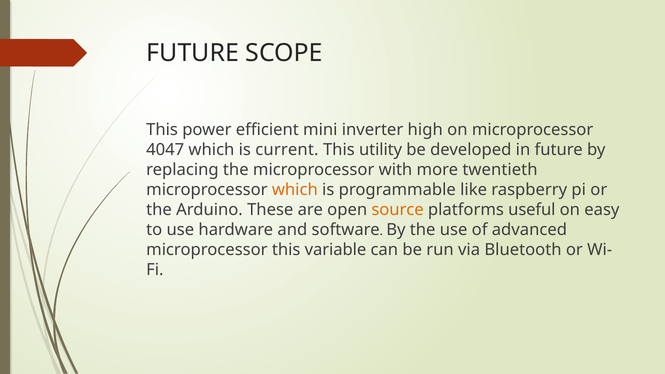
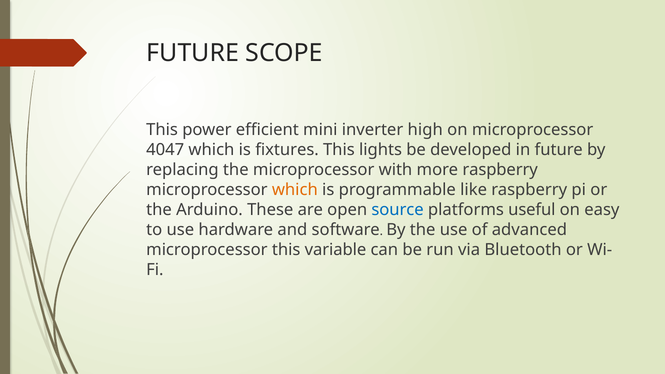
current: current -> fixtures (287, 150)
utility: utility -> lights (381, 150)
more twentieth: twentieth -> raspberry (500, 170)
source colour: orange -> blue (398, 210)
